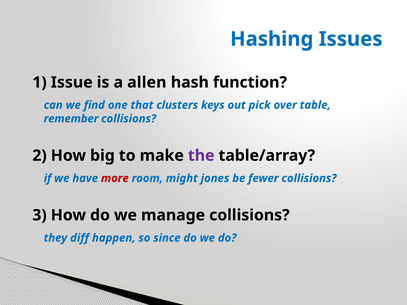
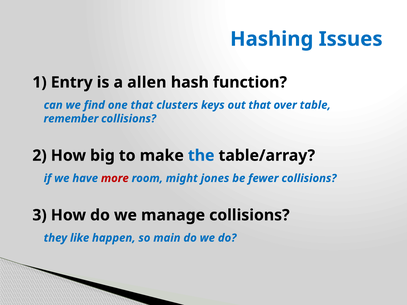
Issue: Issue -> Entry (72, 82)
out pick: pick -> that (260, 105)
the colour: purple -> blue (201, 156)
diff: diff -> like (80, 238)
since: since -> main (167, 238)
